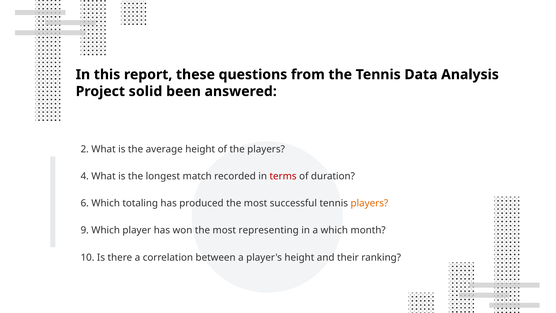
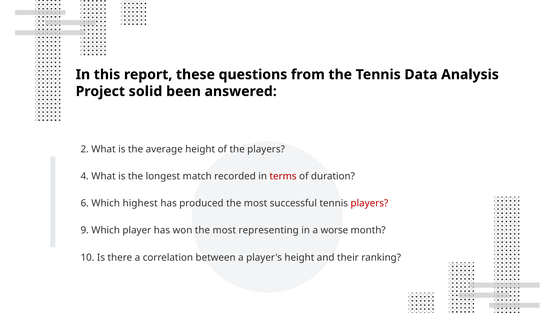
totaling: totaling -> highest (140, 203)
players colour: orange -> red (369, 203)
a which: which -> worse (334, 230)
